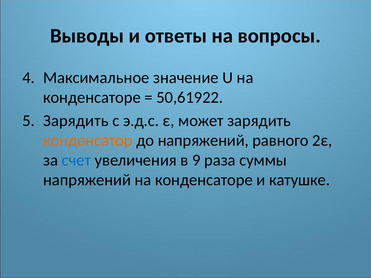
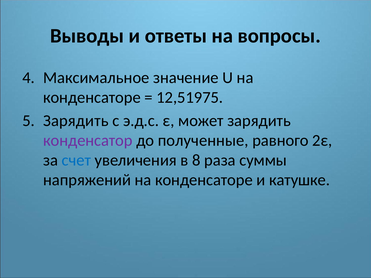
50,61922: 50,61922 -> 12,51975 (190, 98)
конденсатор colour: orange -> purple (88, 141)
до напряжений: напряжений -> полученные (203, 141)
9: 9 -> 8 (196, 160)
